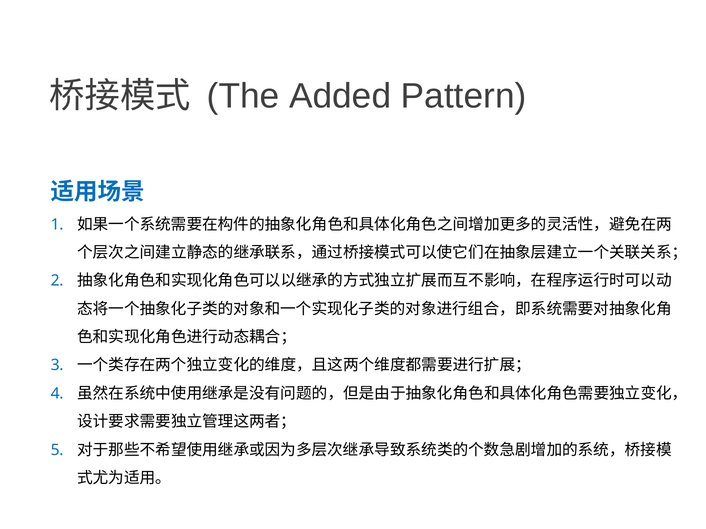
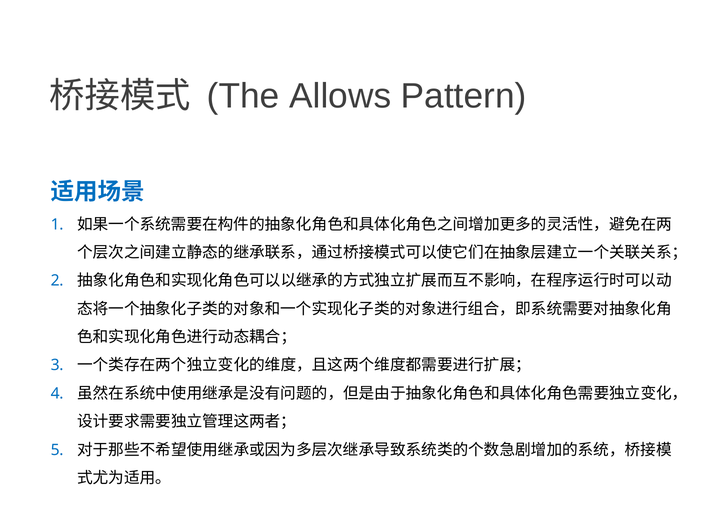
Added: Added -> Allows (340, 96)
